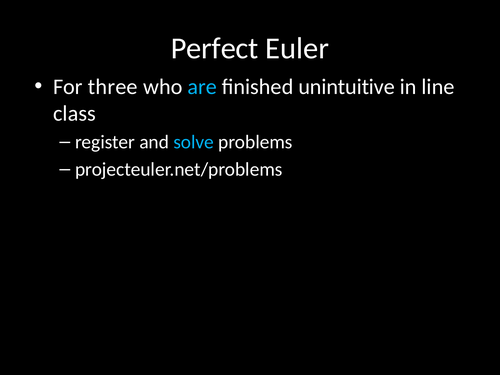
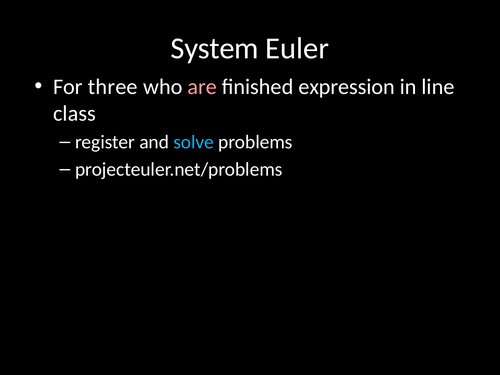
Perfect: Perfect -> System (215, 48)
are colour: light blue -> pink (202, 87)
unintuitive: unintuitive -> expression (347, 87)
